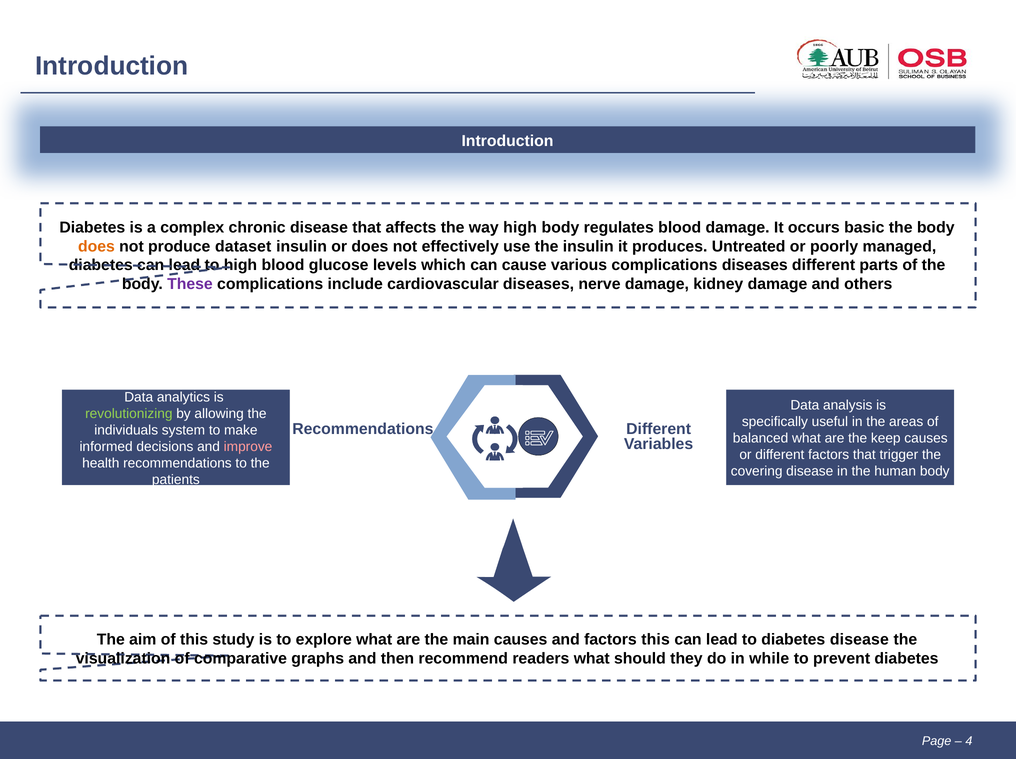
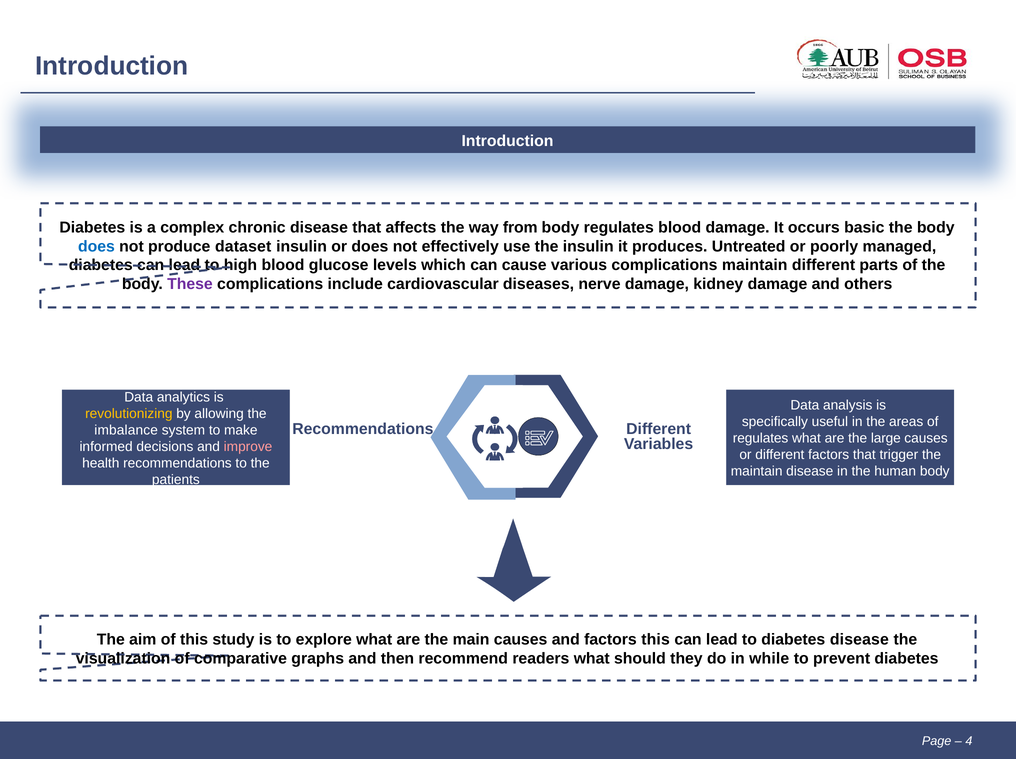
way high: high -> from (520, 227)
does colour: orange -> blue (96, 246)
complications diseases: diseases -> maintain (755, 265)
revolutionizing colour: light green -> yellow (129, 413)
individuals: individuals -> imbalance (126, 430)
balanced: balanced -> regulates (761, 438)
keep: keep -> large (886, 438)
covering: covering -> maintain (757, 471)
